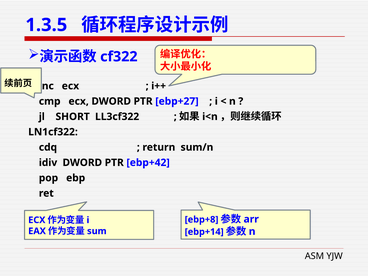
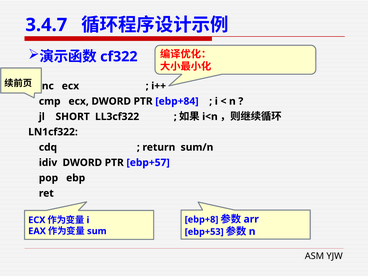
1.3.5: 1.3.5 -> 3.4.7 (46, 25)
ebp+27: ebp+27 -> ebp+84 (177, 101)
ebp+42: ebp+42 -> ebp+57 (148, 163)
ebp+14: ebp+14 -> ebp+53 (204, 232)
